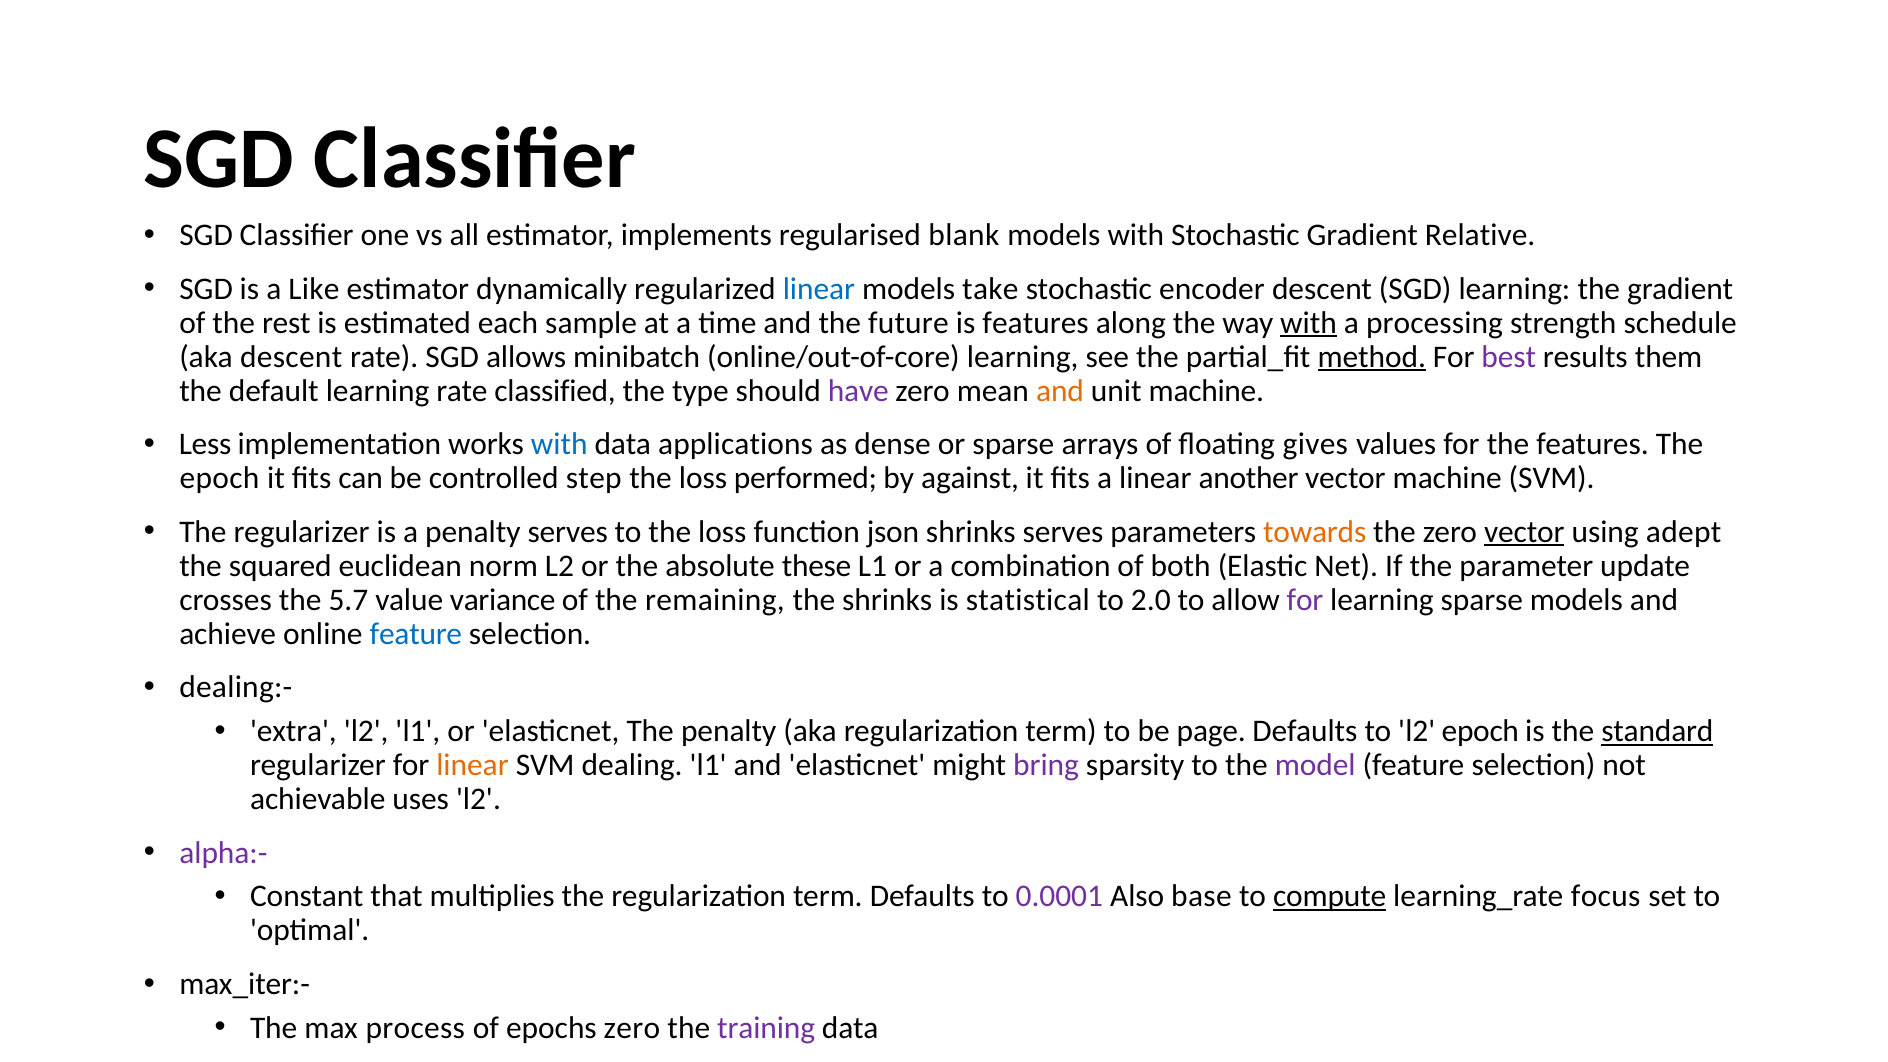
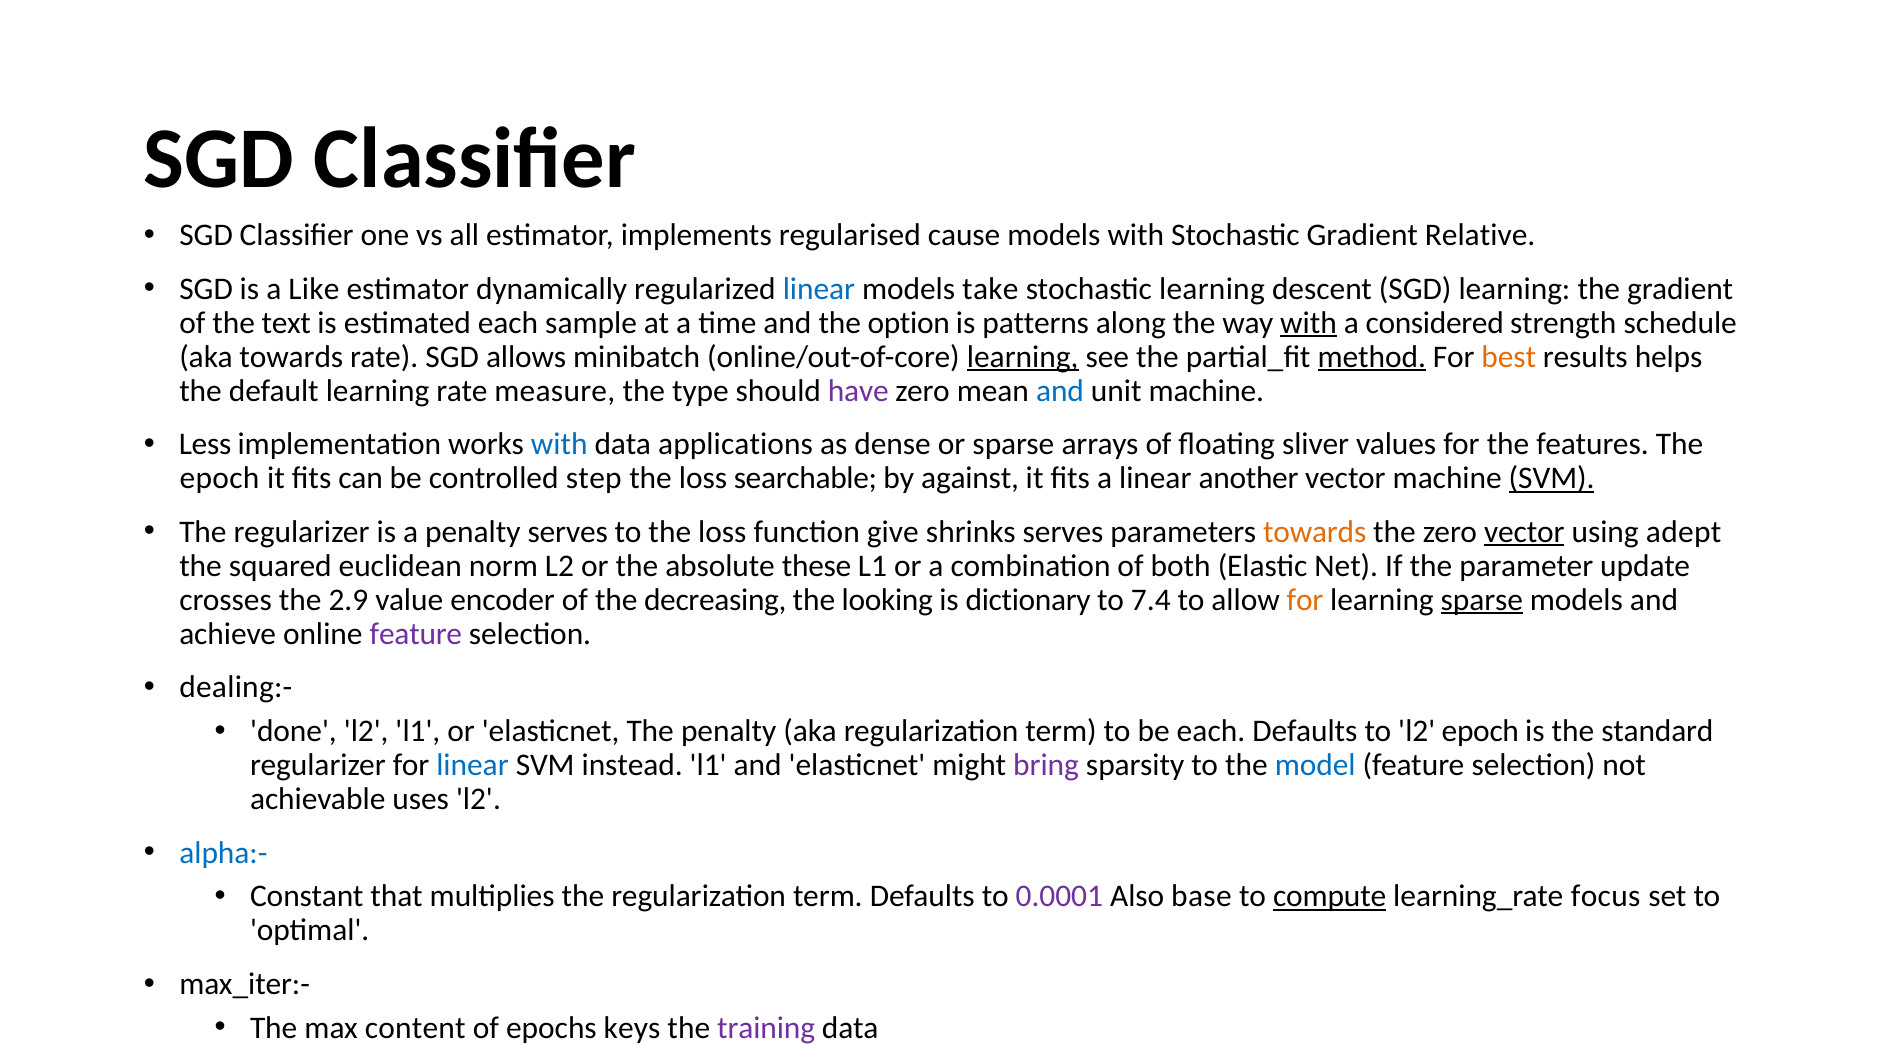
blank: blank -> cause (964, 235)
stochastic encoder: encoder -> learning (1212, 289)
rest: rest -> text (286, 323)
future: future -> option (909, 323)
is features: features -> patterns (1036, 323)
processing: processing -> considered (1435, 323)
aka descent: descent -> towards (291, 357)
learning underline: none -> present (1023, 357)
best colour: purple -> orange (1509, 357)
them: them -> helps (1669, 357)
classified: classified -> measure (555, 391)
and colour: orange -> blue (1060, 391)
gives: gives -> sliver (1316, 444)
performed: performed -> searchable (805, 478)
SVM underline: none -> present (1552, 478)
json: json -> give (893, 532)
5.7: 5.7 -> 2.9 (348, 600)
variance: variance -> encoder (503, 600)
remaining: remaining -> decreasing (715, 600)
the shrinks: shrinks -> looking (887, 600)
statistical: statistical -> dictionary (1028, 600)
2.0: 2.0 -> 7.4 (1151, 600)
for colour: purple -> orange (1305, 600)
sparse underline: none -> present (1482, 600)
feature colour: blue -> purple (416, 634)
extra: extra -> done (293, 731)
be page: page -> each (1211, 731)
standard underline: present -> none (1657, 731)
linear colour: orange -> blue (472, 765)
dealing: dealing -> instead (632, 765)
model colour: purple -> blue (1315, 765)
alpha:- colour: purple -> blue (223, 853)
process: process -> content (415, 1028)
epochs zero: zero -> keys (632, 1028)
